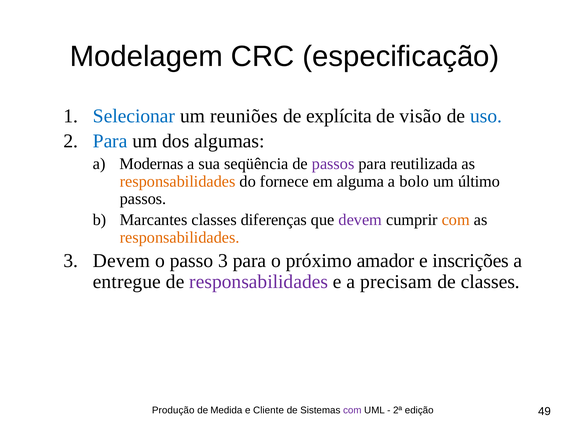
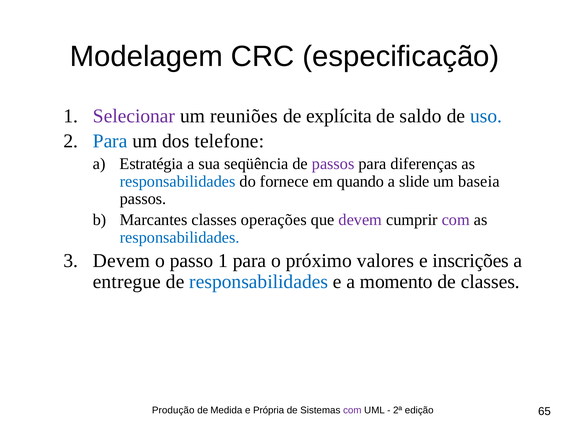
Selecionar colour: blue -> purple (134, 116)
visão: visão -> saldo (421, 116)
algumas: algumas -> telefone (229, 141)
Modernas: Modernas -> Estratégia (151, 164)
reutilizada: reutilizada -> diferenças (424, 164)
responsabilidades colour: orange -> blue (178, 181)
alguma: alguma -> quando (360, 181)
bolo: bolo -> slide (414, 181)
último: último -> baseia (479, 181)
diferenças: diferenças -> operações (274, 219)
com colour: orange -> purple (456, 219)
responsabilidades colour: orange -> blue (180, 237)
passo 3: 3 -> 1 (223, 260)
amador: amador -> valores (385, 260)
responsabilidades colour: purple -> blue (259, 281)
precisam: precisam -> momento (396, 281)
Cliente: Cliente -> Própria (269, 410)
49: 49 -> 65 (544, 411)
